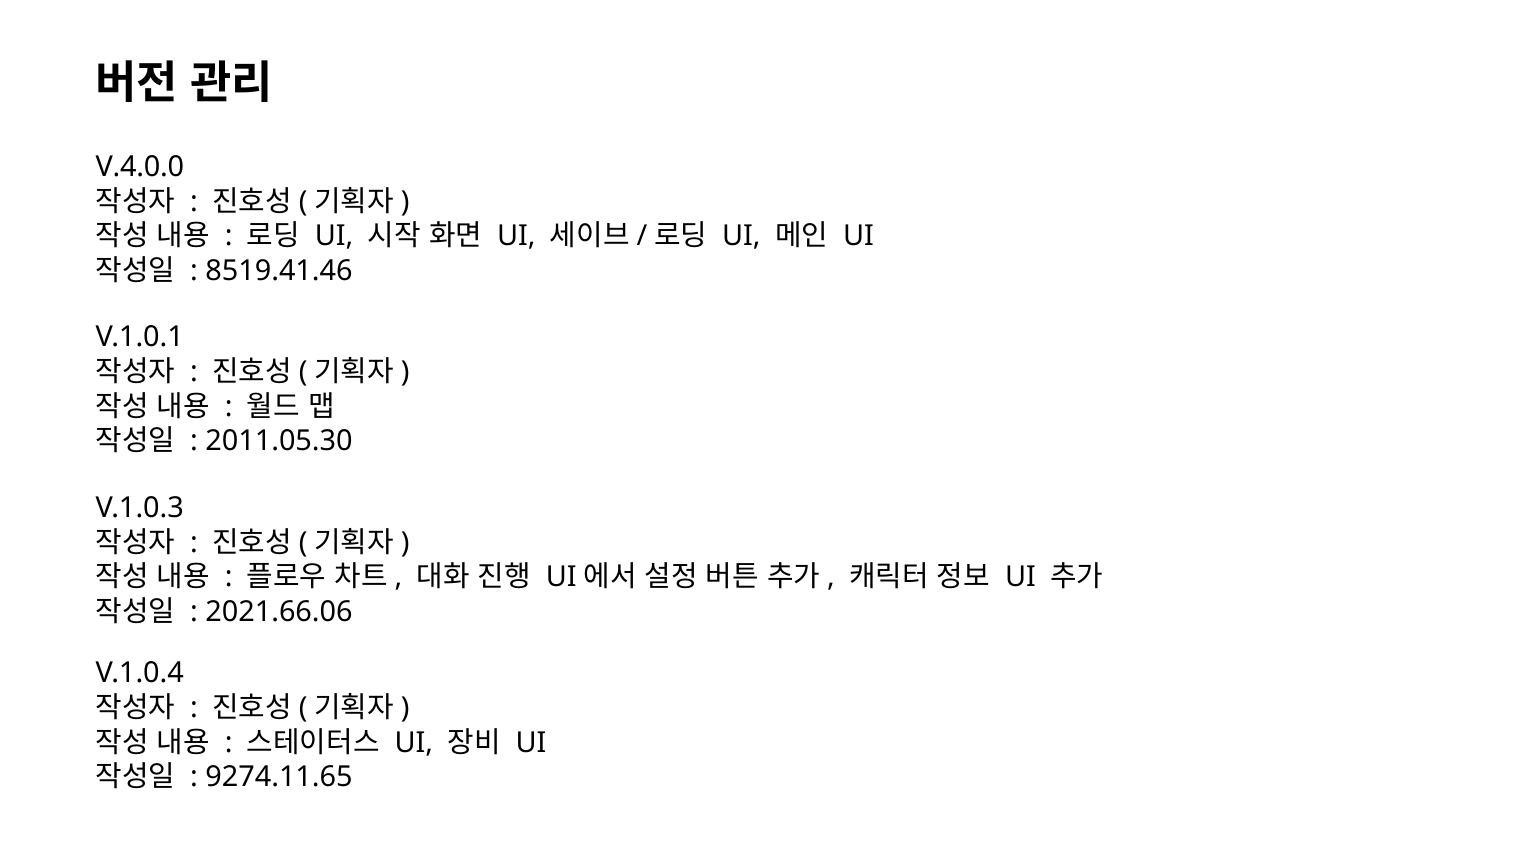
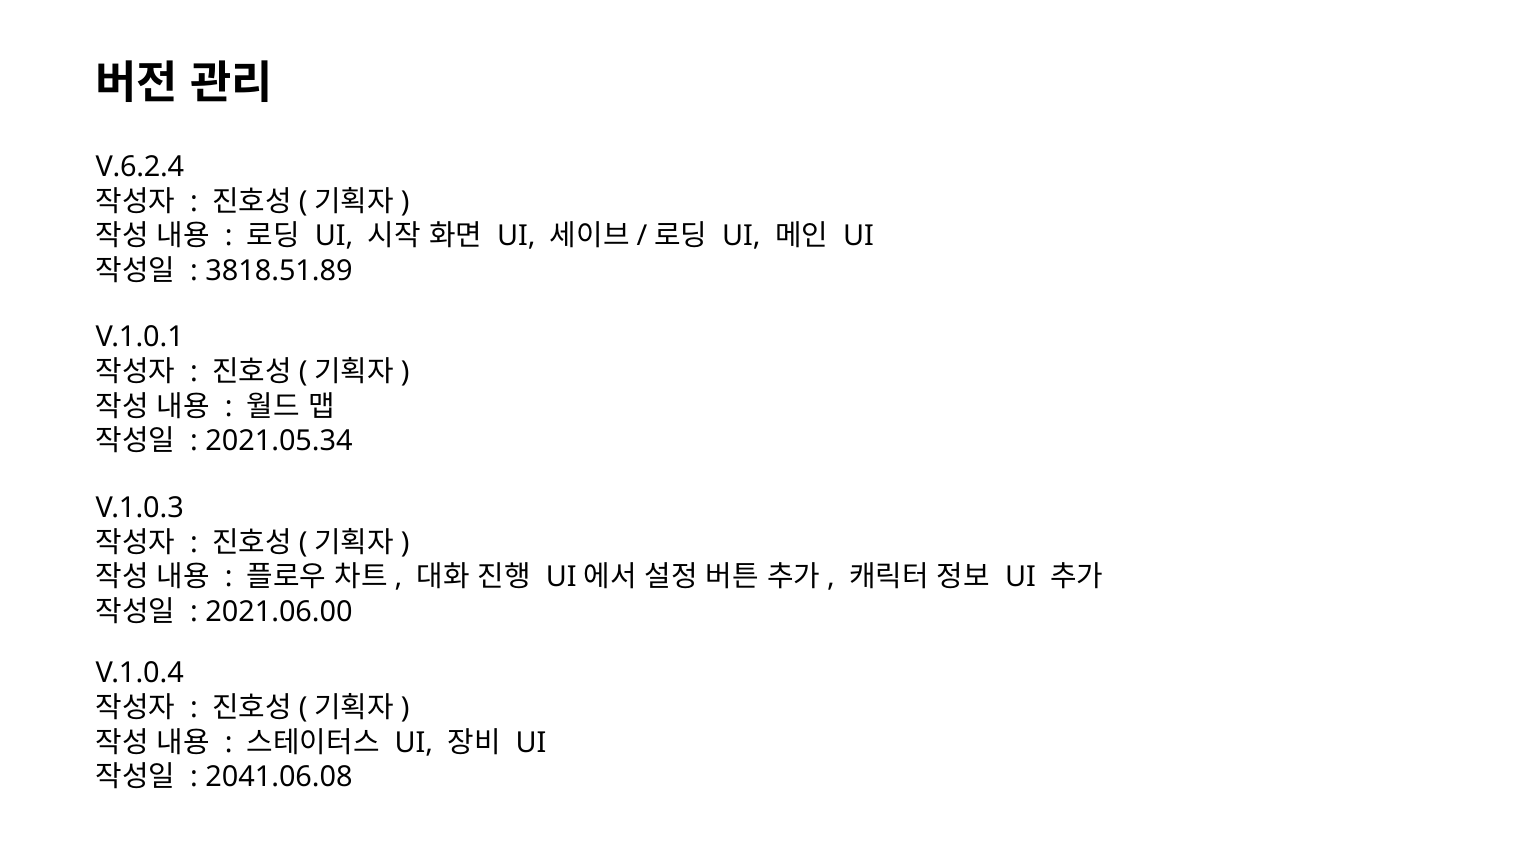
V.4.0.0: V.4.0.0 -> V.6.2.4 (140, 167)
8519.41.46: 8519.41.46 -> 3818.51.89 (279, 271)
2011.05.30: 2011.05.30 -> 2021.05.34 (279, 441)
2021.66.06: 2021.66.06 -> 2021.06.00 (279, 612)
9274.11.65: 9274.11.65 -> 2041.06.08 (279, 777)
